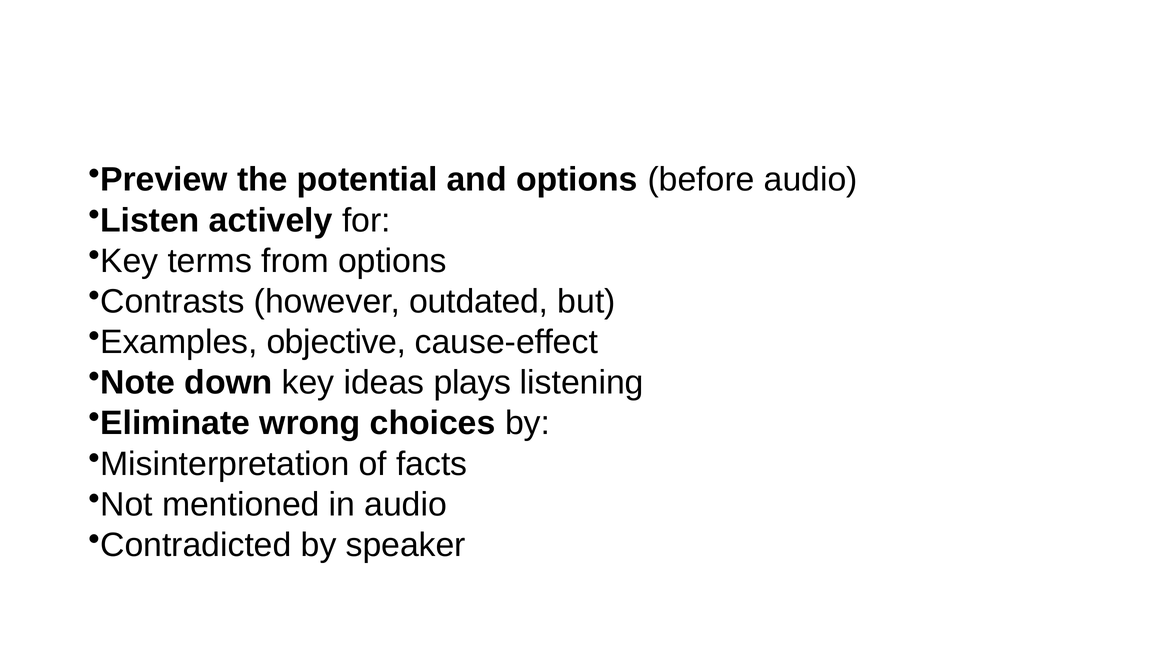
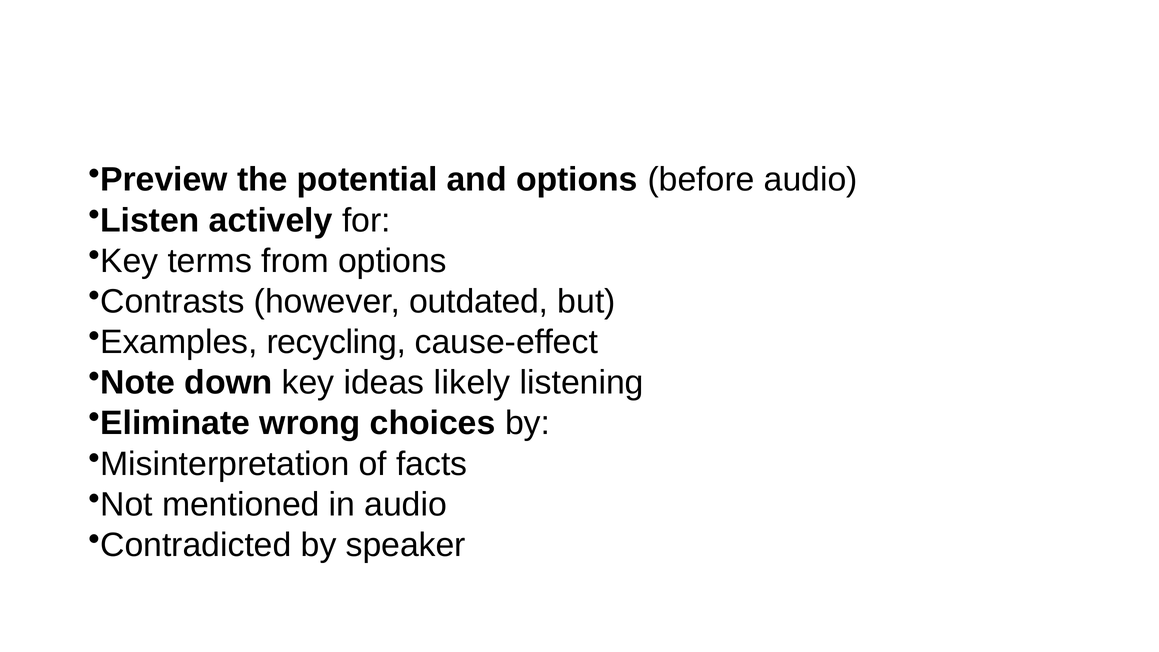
objective: objective -> recycling (336, 342)
plays: plays -> likely (472, 383)
